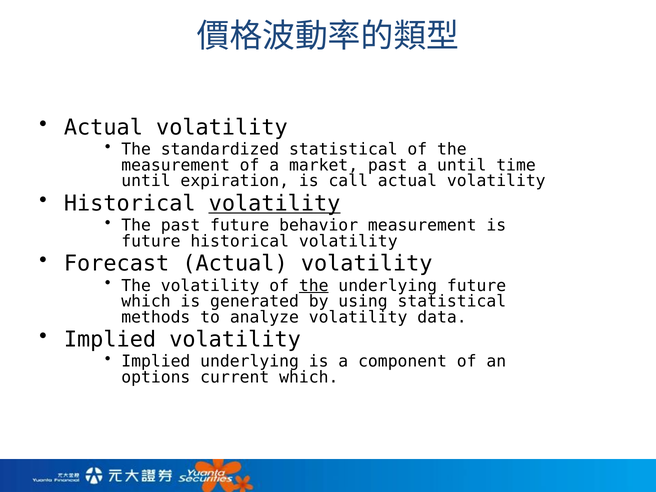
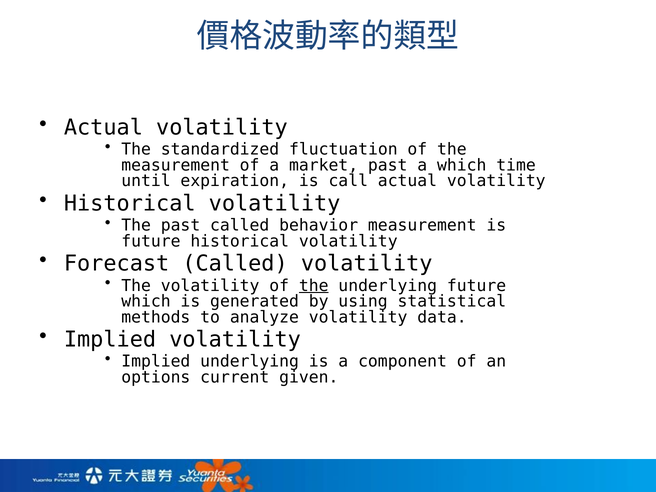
standardized statistical: statistical -> fluctuation (343, 150)
a until: until -> which (462, 165)
volatility underline: present -> none (275, 204)
past future: future -> called (240, 225)
Forecast Actual: Actual -> Called (235, 264)
current which: which -> given (309, 377)
